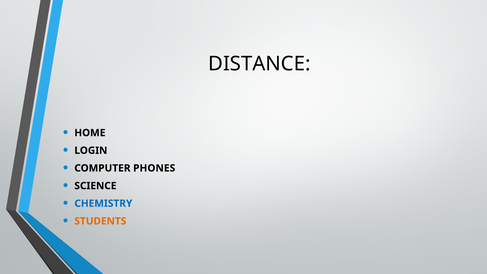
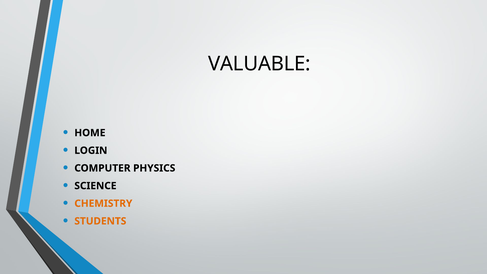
DISTANCE: DISTANCE -> VALUABLE (259, 64)
PHONES: PHONES -> PHYSICS (154, 168)
CHEMISTRY colour: blue -> orange (103, 203)
